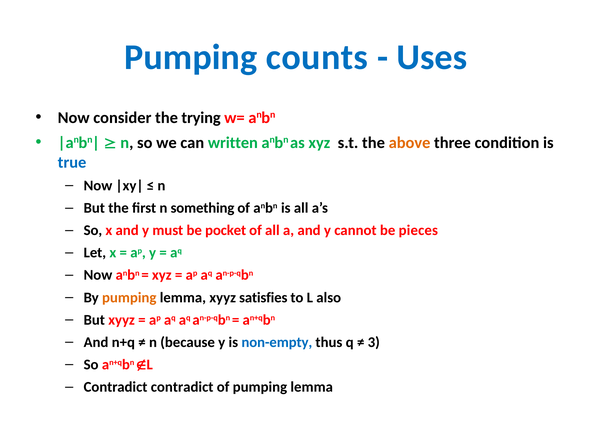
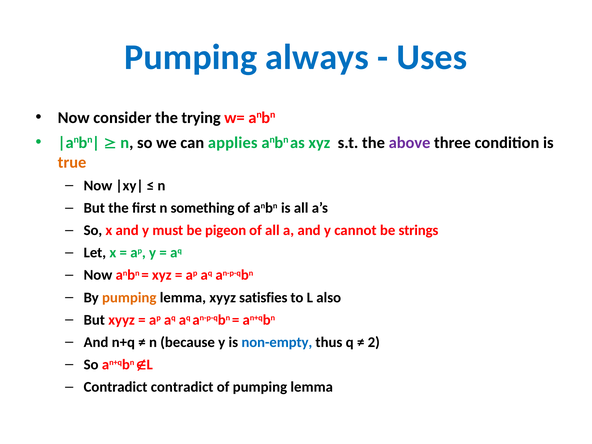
counts: counts -> always (317, 57)
written: written -> applies (233, 143)
above colour: orange -> purple (410, 143)
true colour: blue -> orange (72, 162)
pocket: pocket -> pigeon (226, 230)
pieces: pieces -> strings (418, 230)
3: 3 -> 2 (374, 342)
